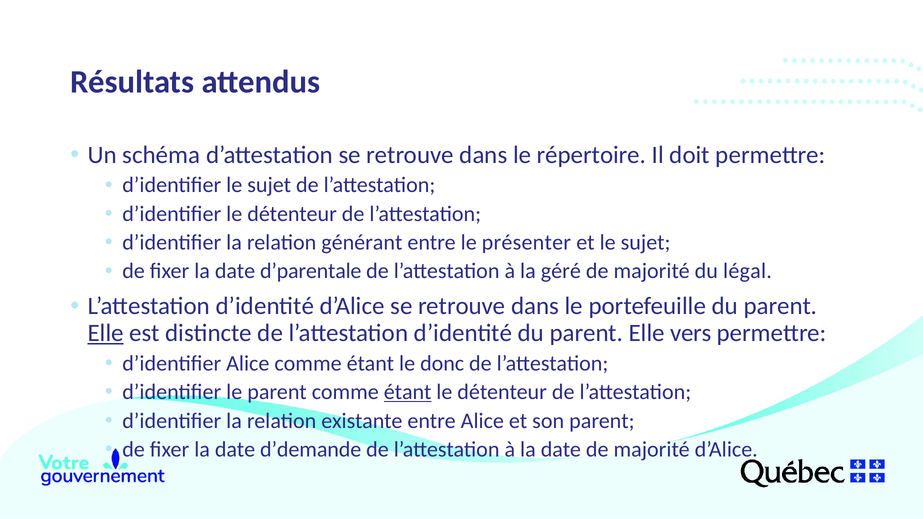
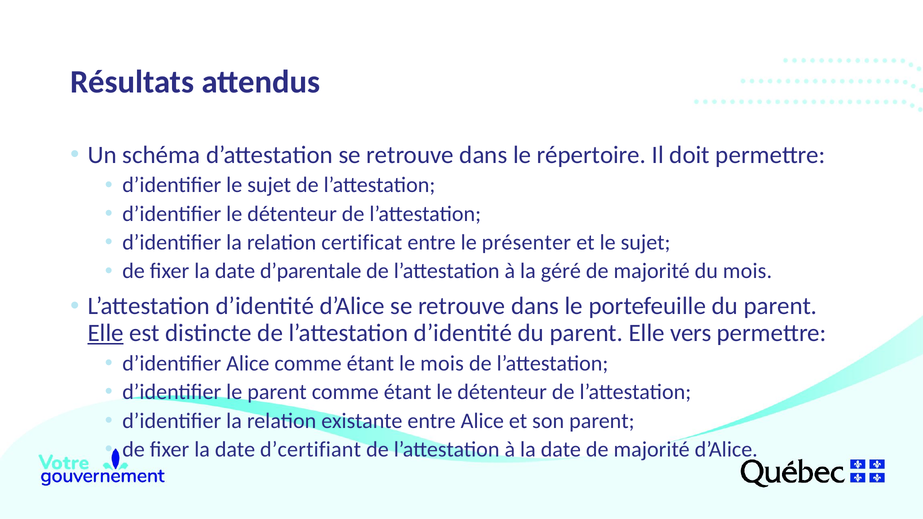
générant: générant -> certificat (362, 243)
du légal: légal -> mois (747, 271)
le donc: donc -> mois (442, 364)
étant underline: present -> none (408, 392)
d’demande: d’demande -> d’certifiant (311, 450)
